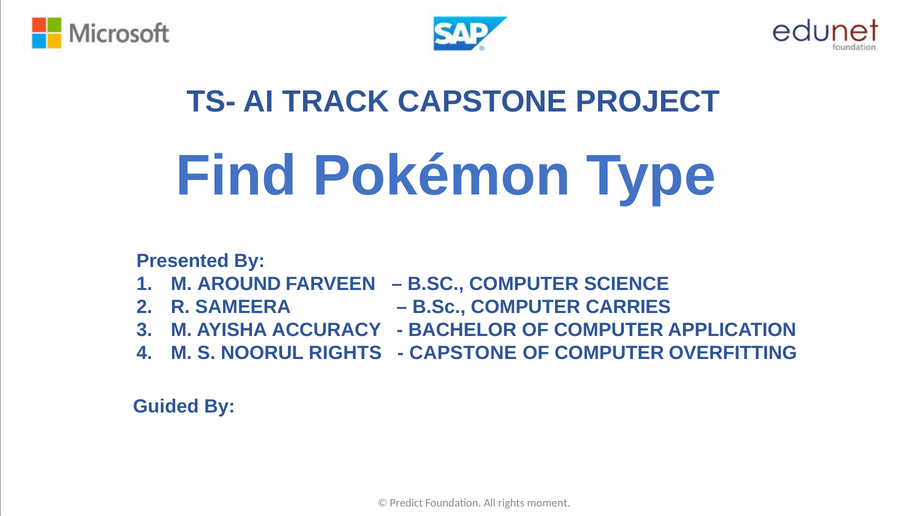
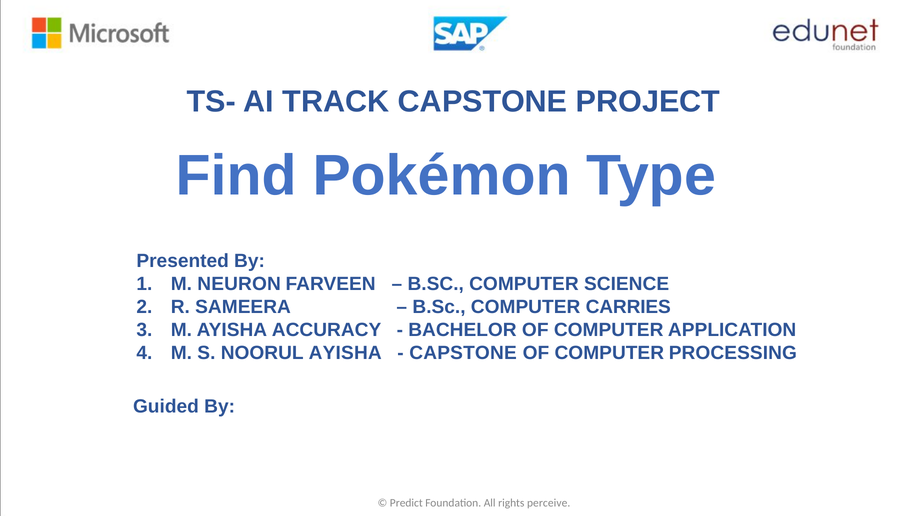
AROUND: AROUND -> NEURON (239, 284)
NOORUL RIGHTS: RIGHTS -> AYISHA (345, 353)
OVERFITTING: OVERFITTING -> PROCESSING (733, 353)
moment: moment -> perceive (549, 503)
